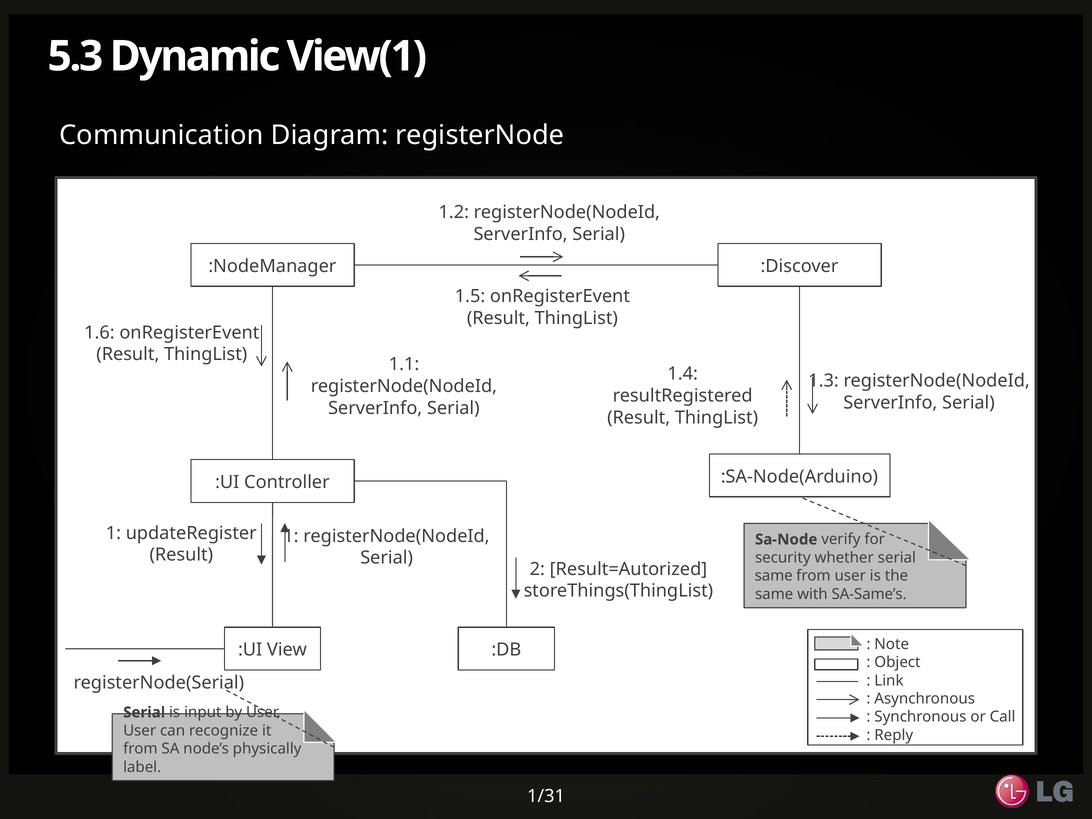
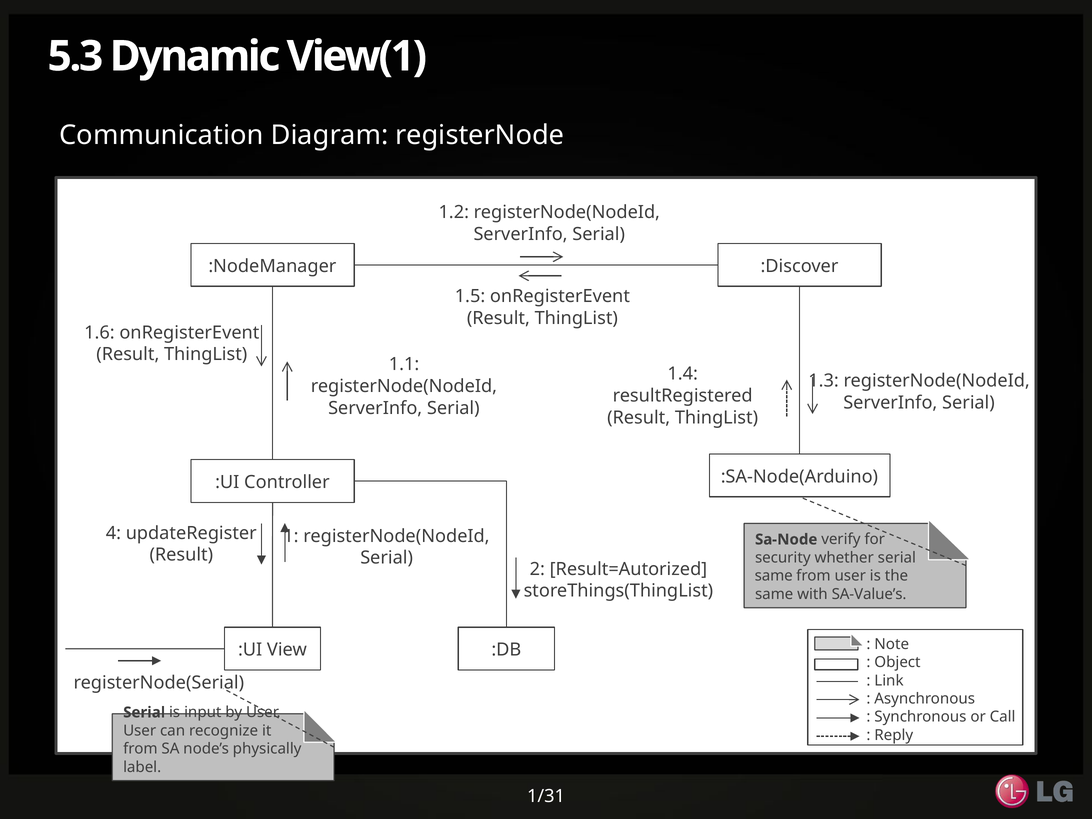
1: 1 -> 4 (113, 533)
SA-Same’s: SA-Same’s -> SA-Value’s (869, 594)
